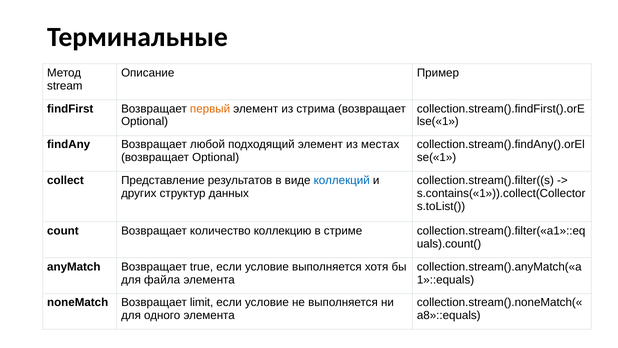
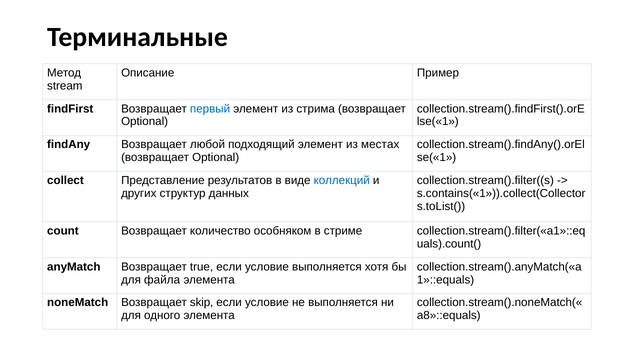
первый colour: orange -> blue (210, 109)
коллекцию: коллекцию -> особняком (283, 231)
limit: limit -> skip (202, 302)
